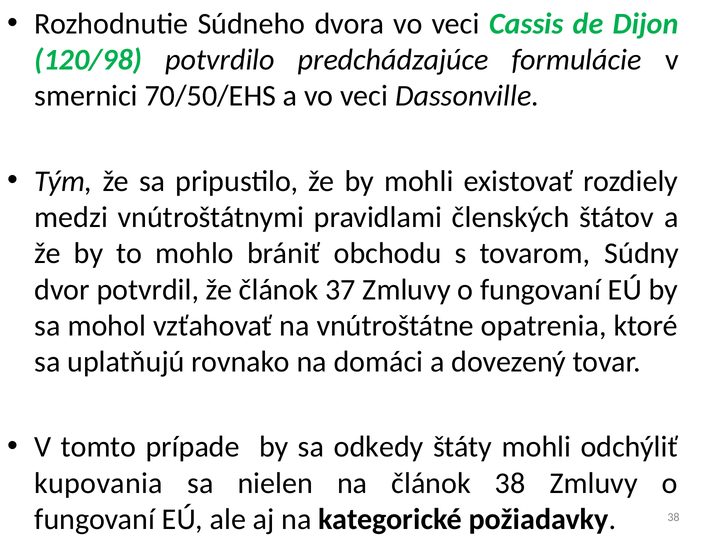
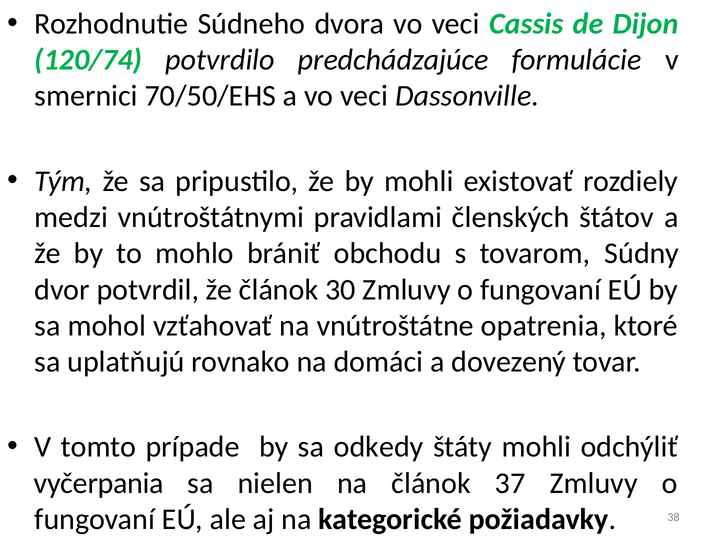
120/98: 120/98 -> 120/74 (88, 60)
37: 37 -> 30 (340, 290)
kupovania: kupovania -> vyčerpania (99, 483)
článok 38: 38 -> 37 (510, 483)
